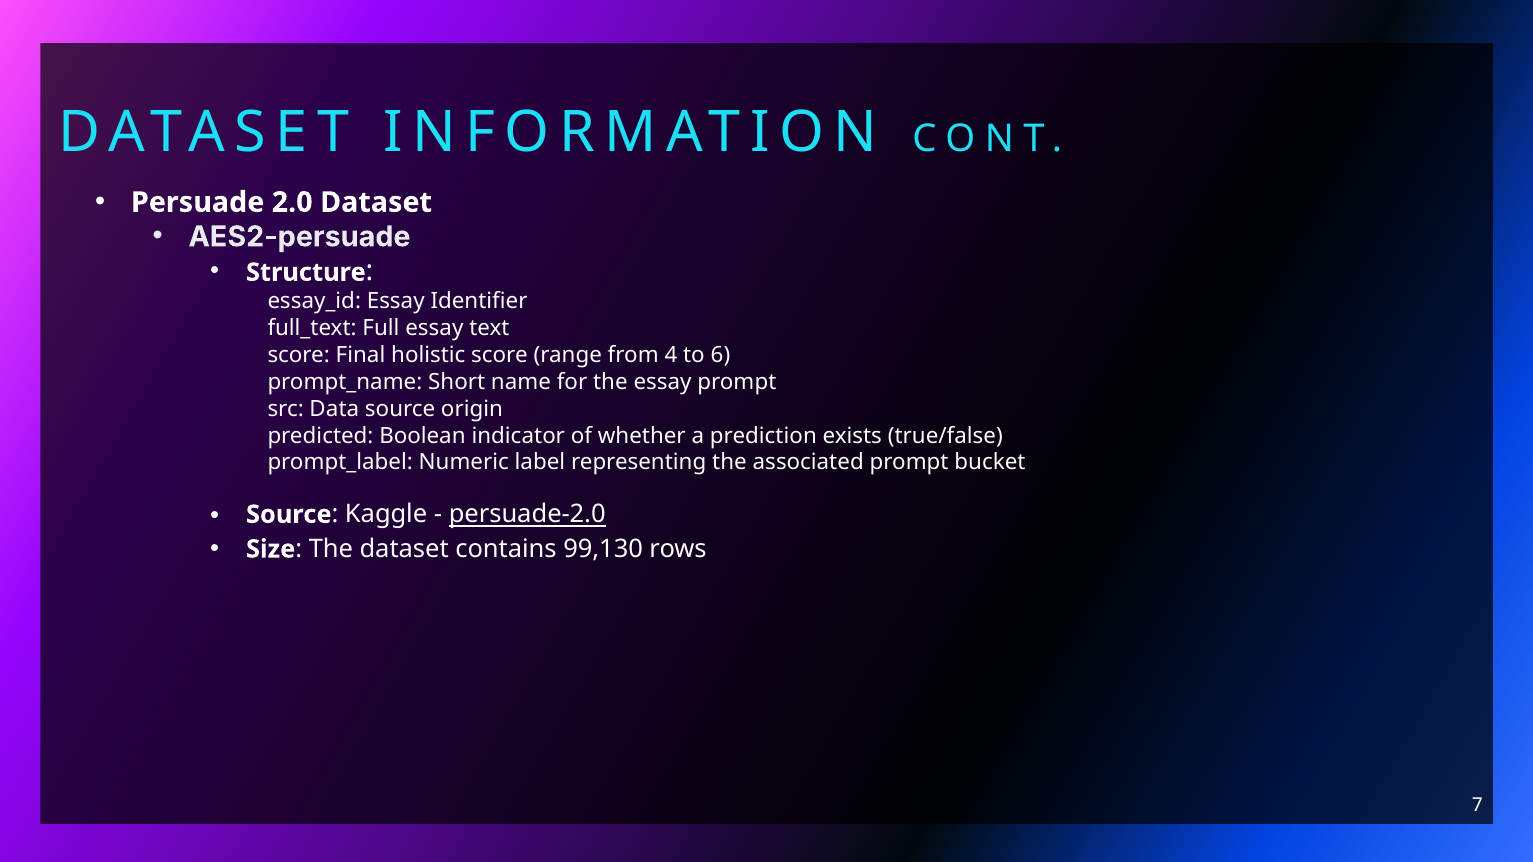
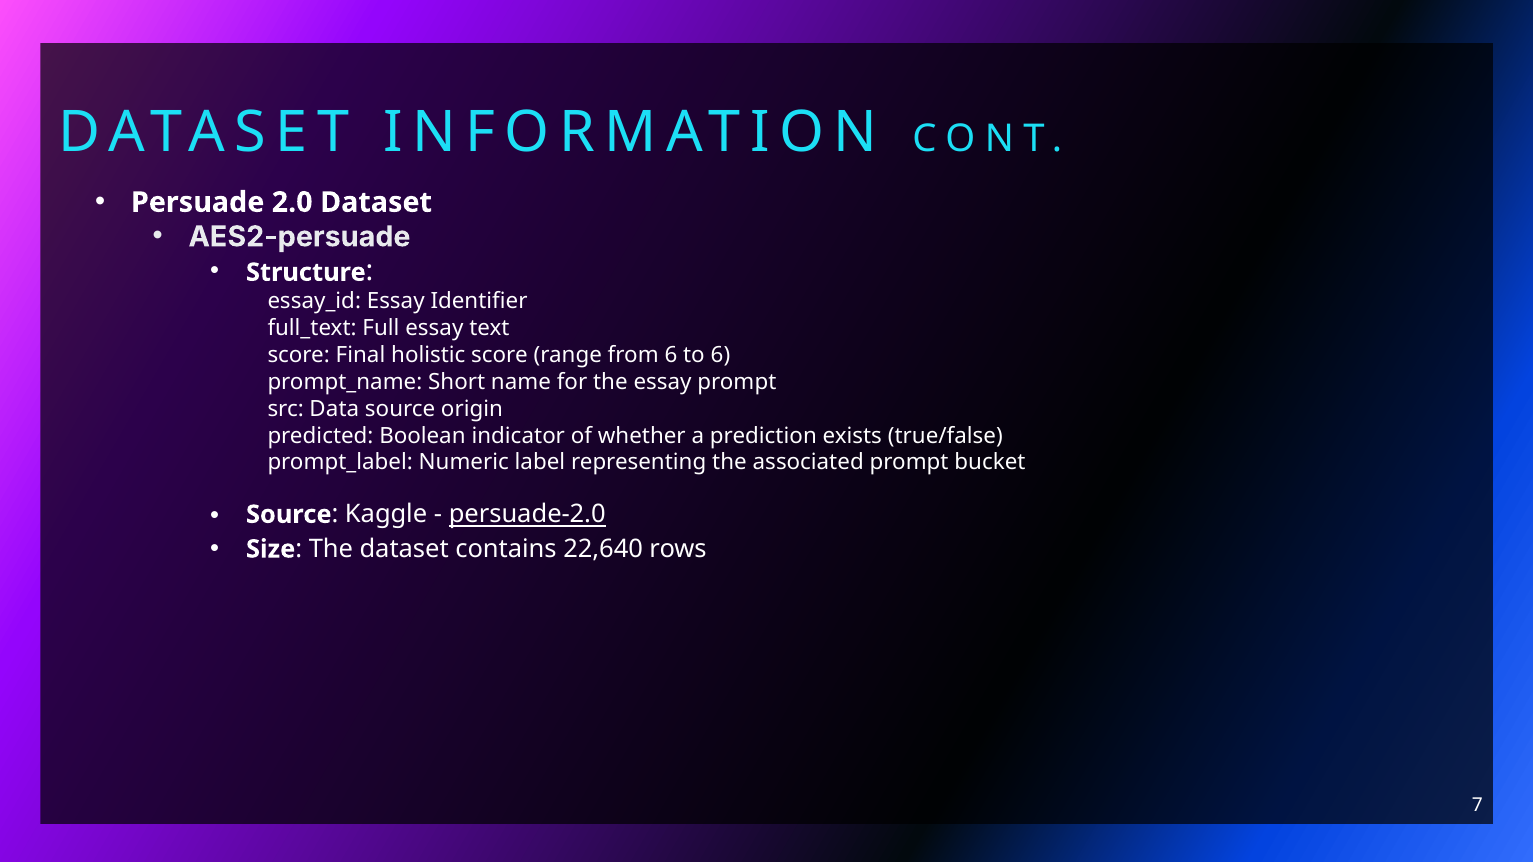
from 4: 4 -> 6 (671, 355)
99,130: 99,130 -> 22,640 (603, 549)
